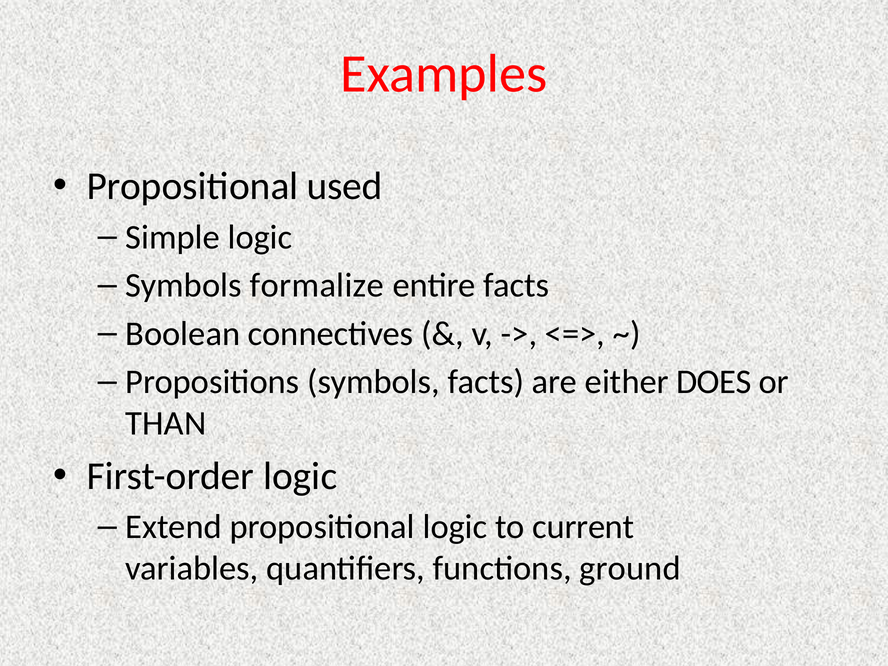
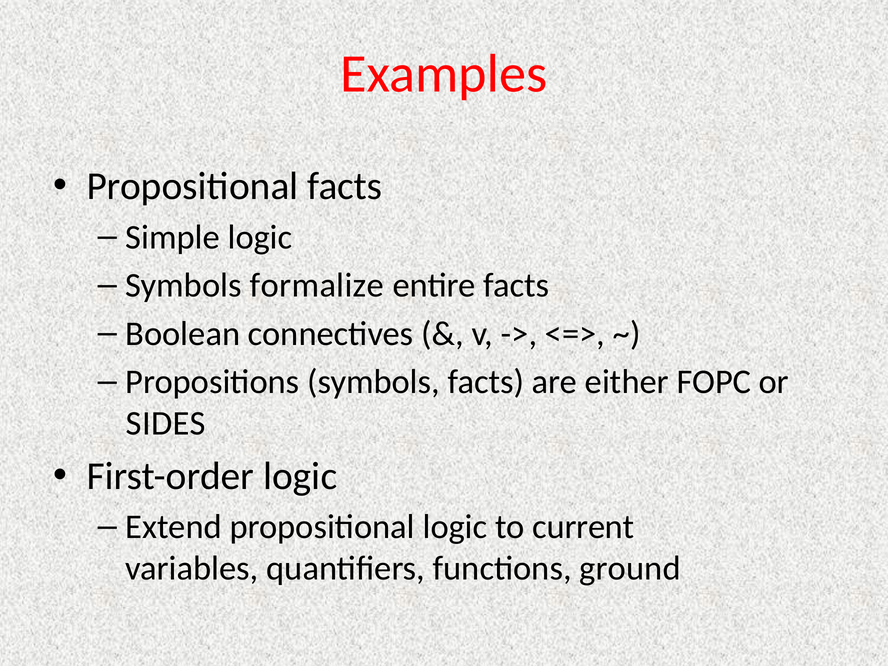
Propositional used: used -> facts (345, 186)
DOES: DOES -> FOPC (714, 382)
THAN: THAN -> SIDES (166, 423)
